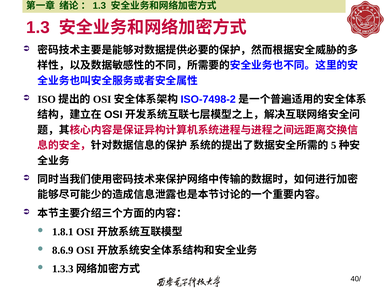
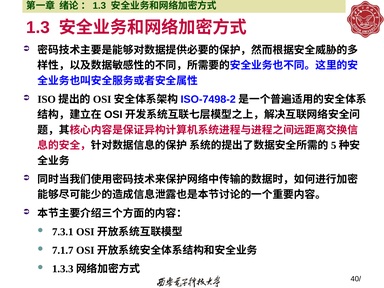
1.8.1: 1.8.1 -> 7.3.1 (63, 232)
8.6.9: 8.6.9 -> 7.1.7 (63, 250)
